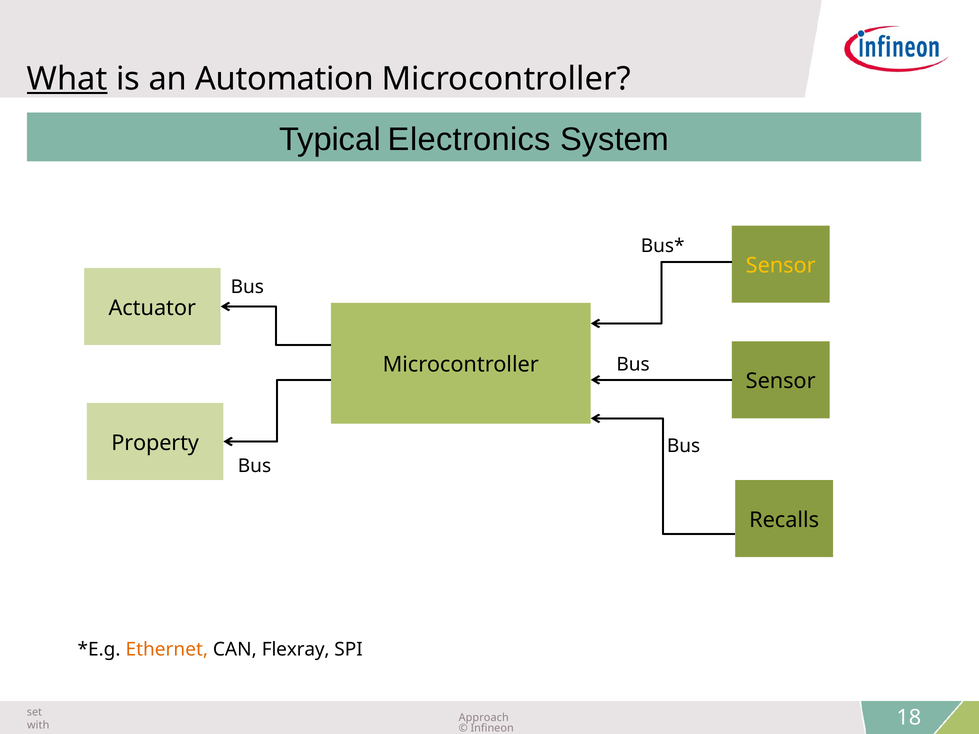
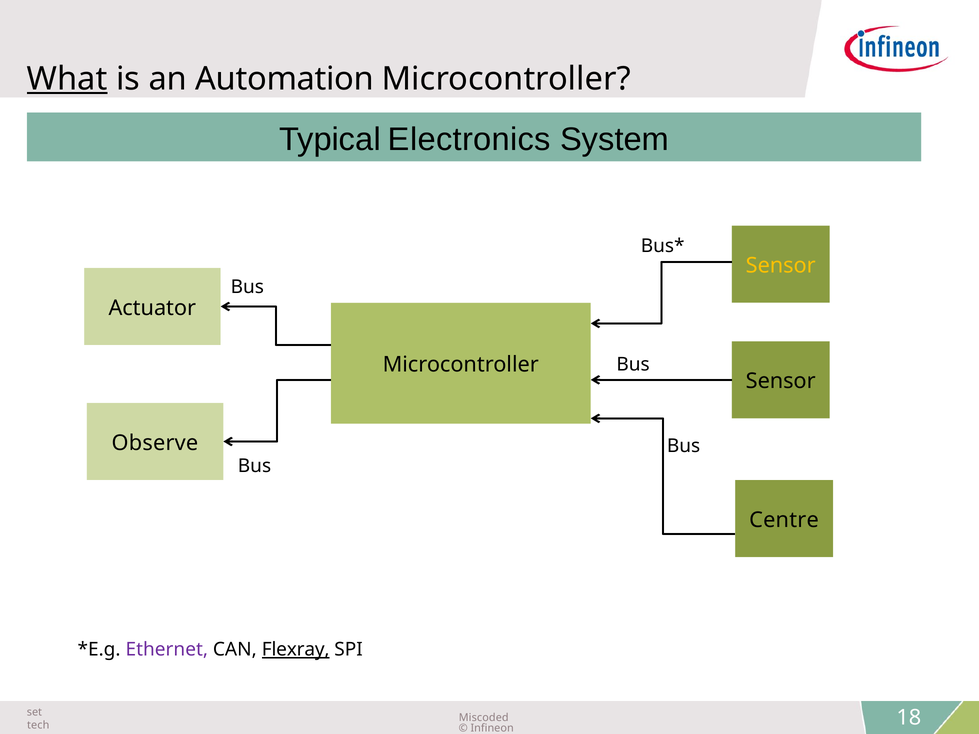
Property: Property -> Observe (155, 443)
Recalls: Recalls -> Centre (784, 520)
Ethernet colour: orange -> purple (167, 650)
Flexray underline: none -> present (296, 650)
Approach: Approach -> Miscoded (484, 718)
with: with -> tech (38, 725)
